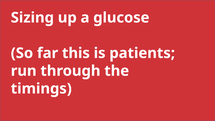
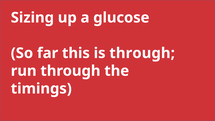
is patients: patients -> through (142, 53)
